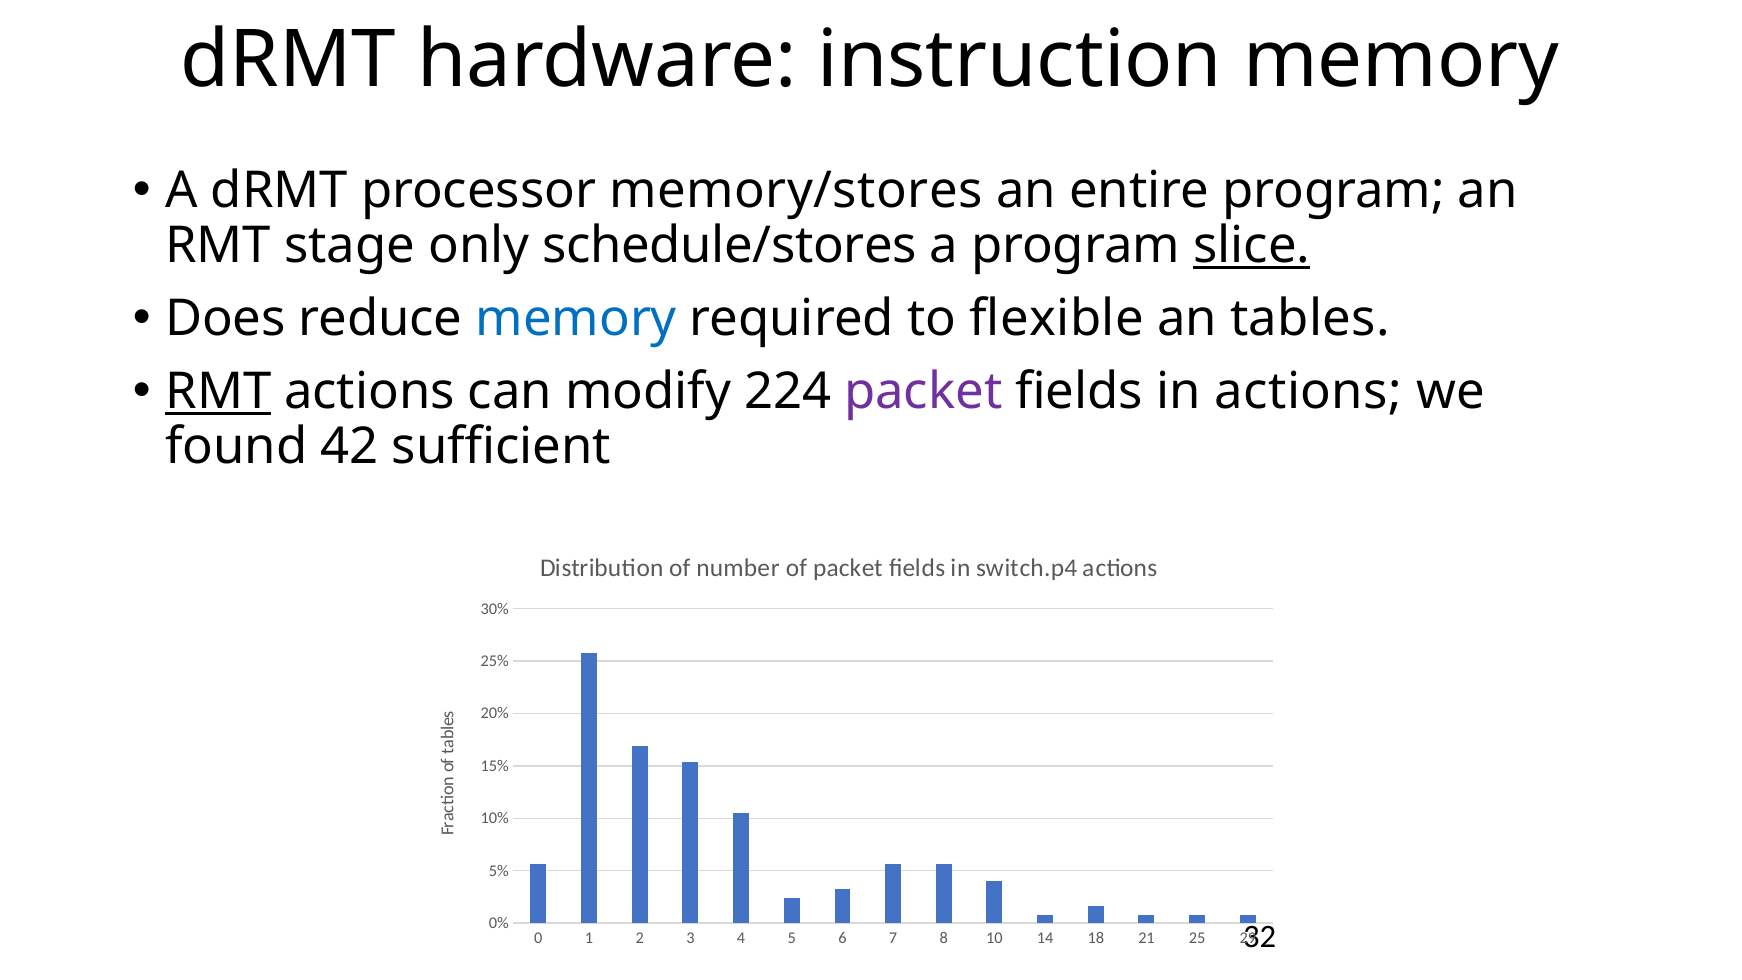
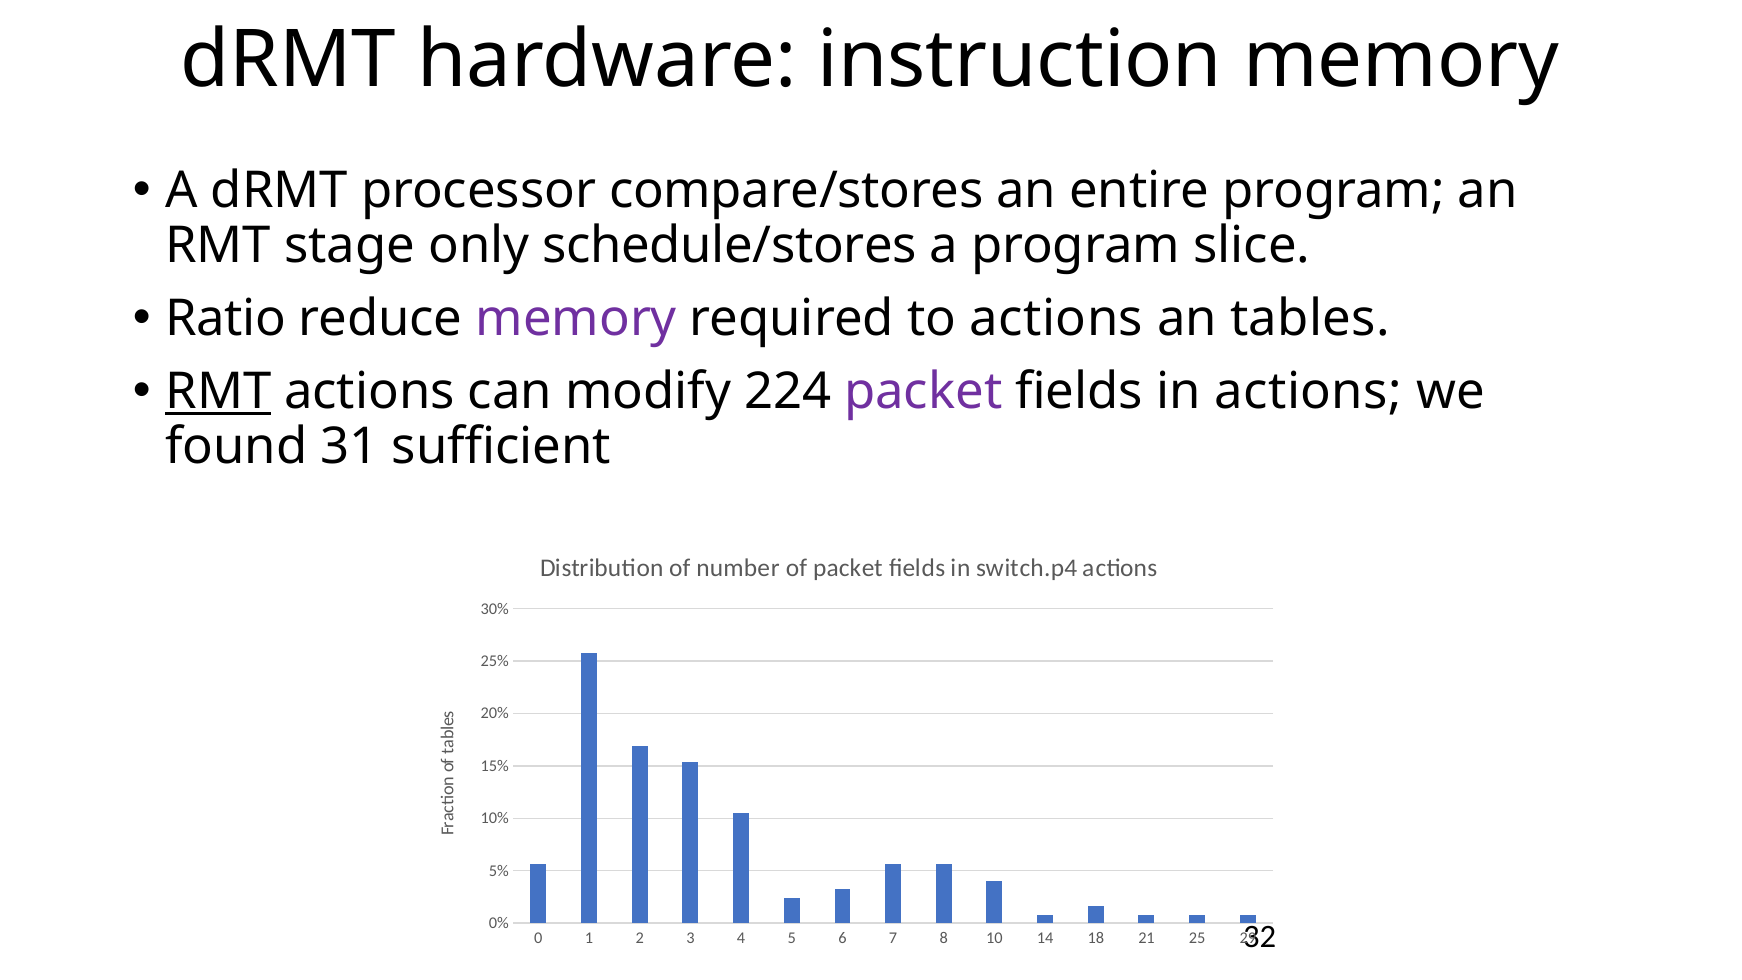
memory/stores: memory/stores -> compare/stores (796, 190)
slice underline: present -> none (1252, 245)
Does: Does -> Ratio (226, 318)
memory colour: blue -> purple (576, 318)
to flexible: flexible -> actions (1056, 318)
42: 42 -> 31 (350, 446)
